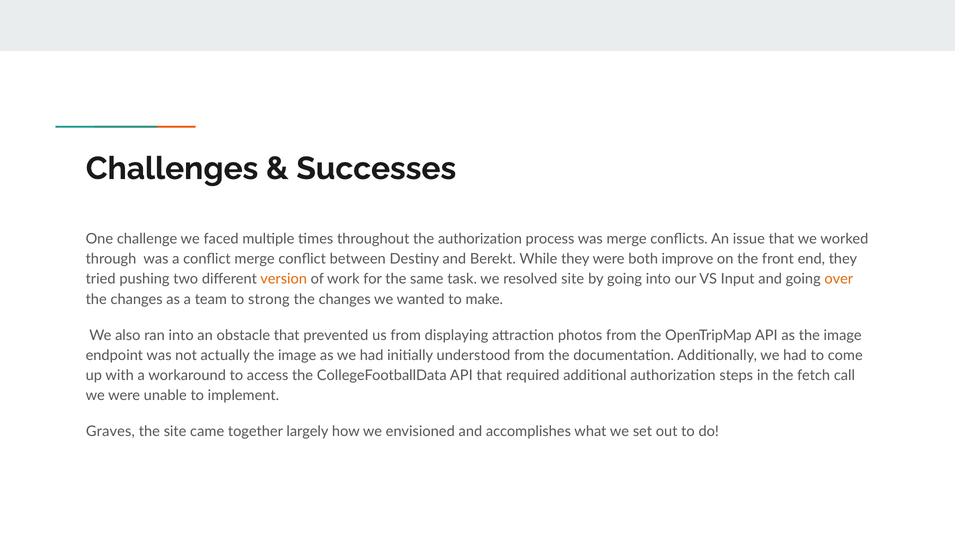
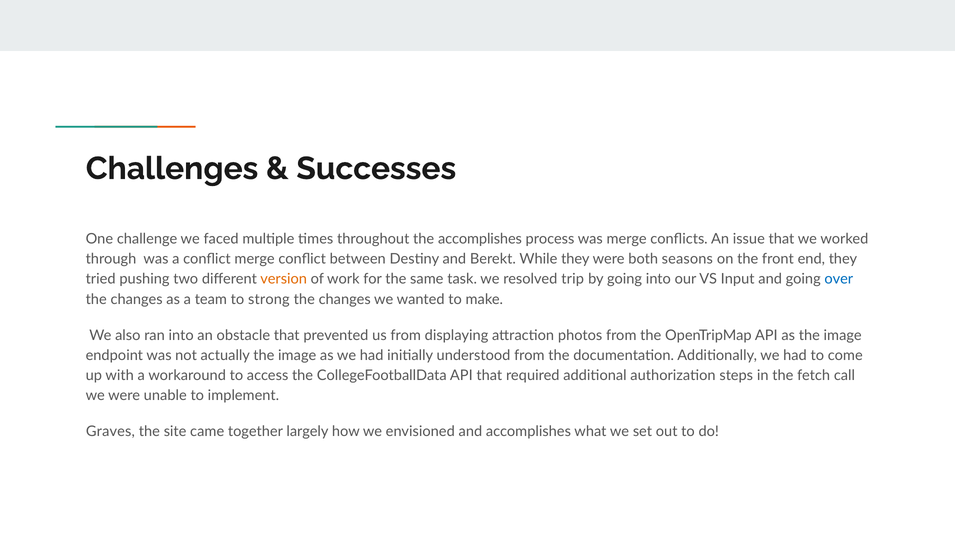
the authorization: authorization -> accomplishes (480, 239)
improve: improve -> seasons (687, 259)
resolved site: site -> trip (573, 279)
over colour: orange -> blue (839, 279)
